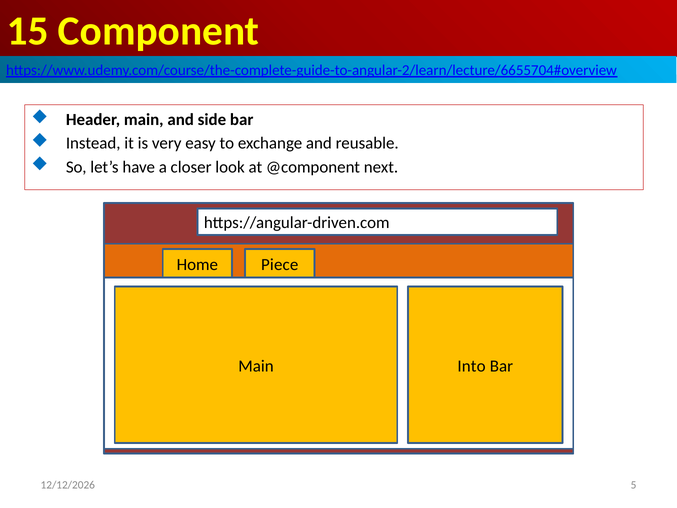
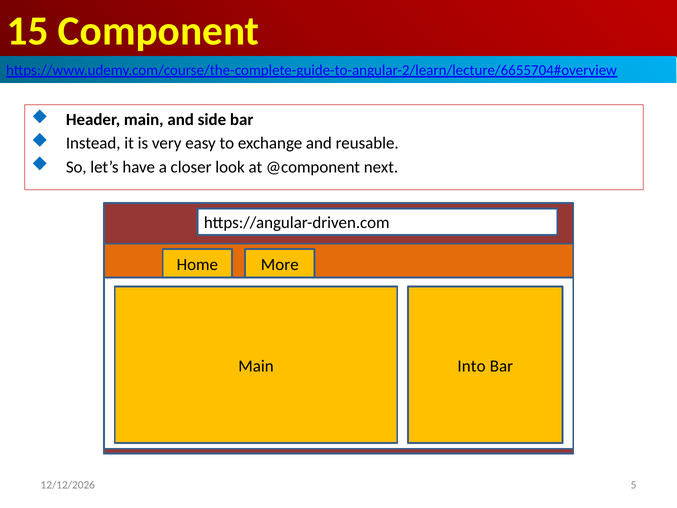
Piece: Piece -> More (280, 264)
